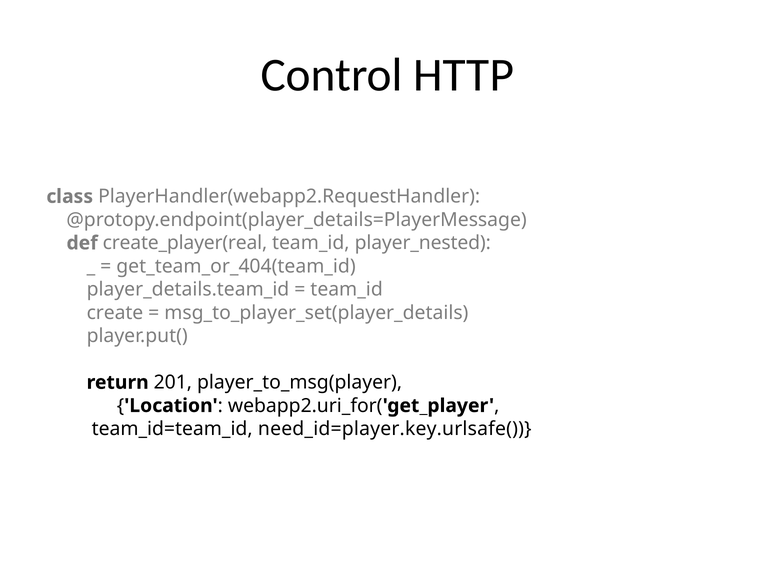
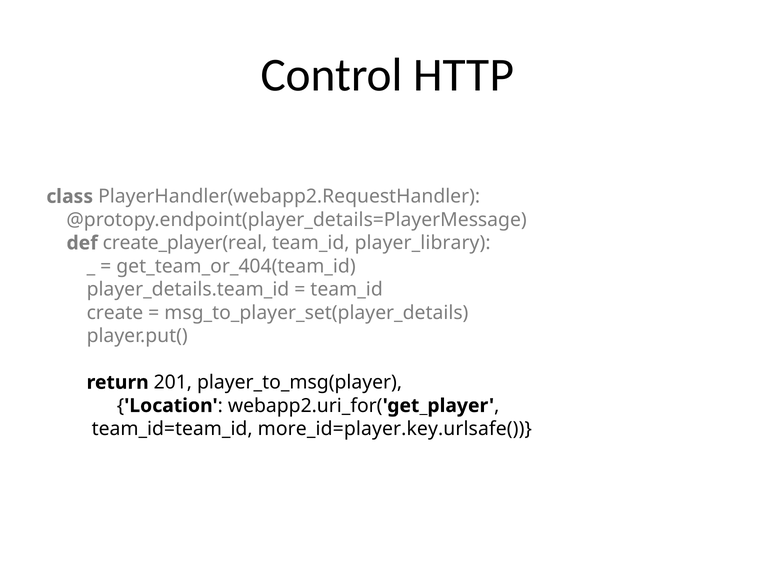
player_nested: player_nested -> player_library (423, 243)
need_id=player.key.urlsafe(: need_id=player.key.urlsafe( -> more_id=player.key.urlsafe( (395, 429)
